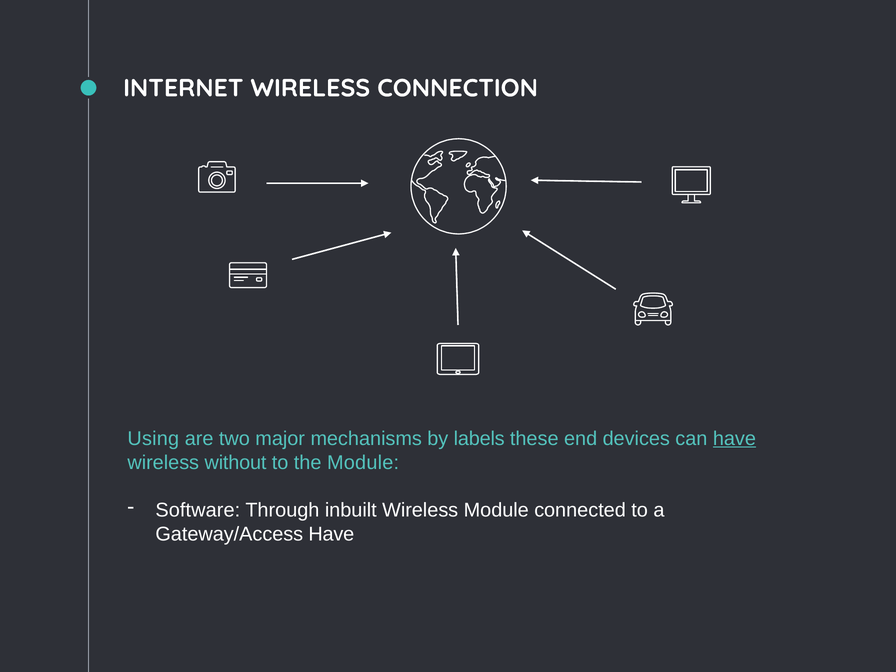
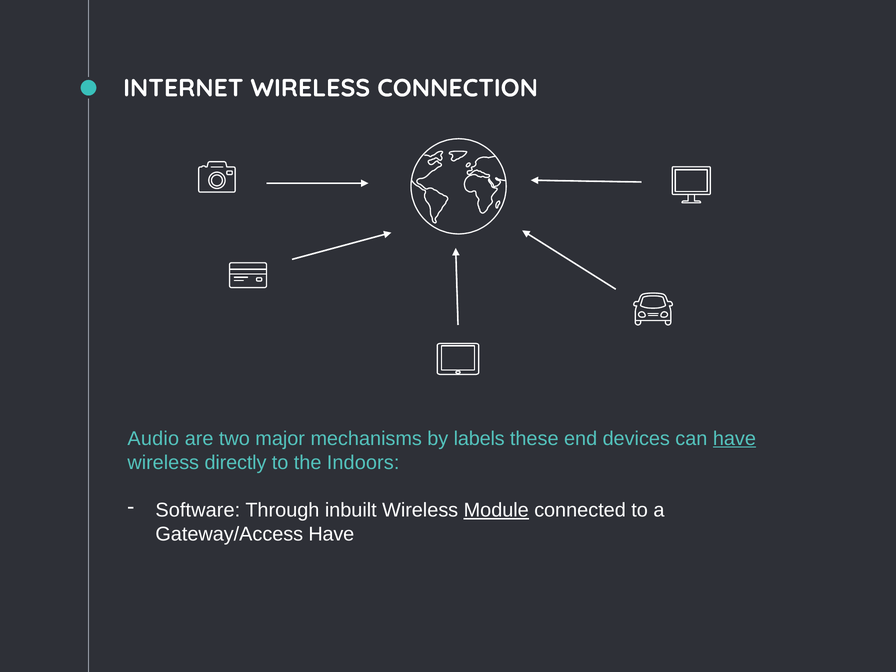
Using: Using -> Audio (153, 439)
without: without -> directly (236, 462)
the Module: Module -> Indoors (363, 462)
Module underline: none -> present (496, 510)
